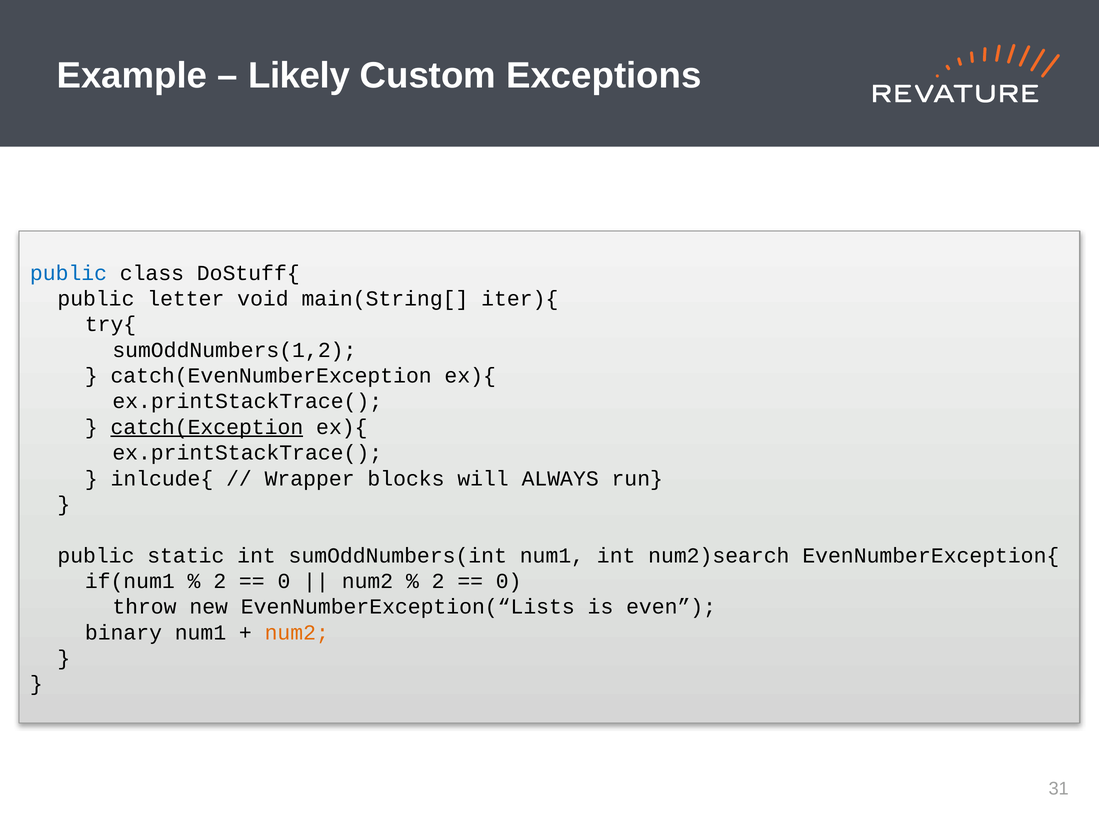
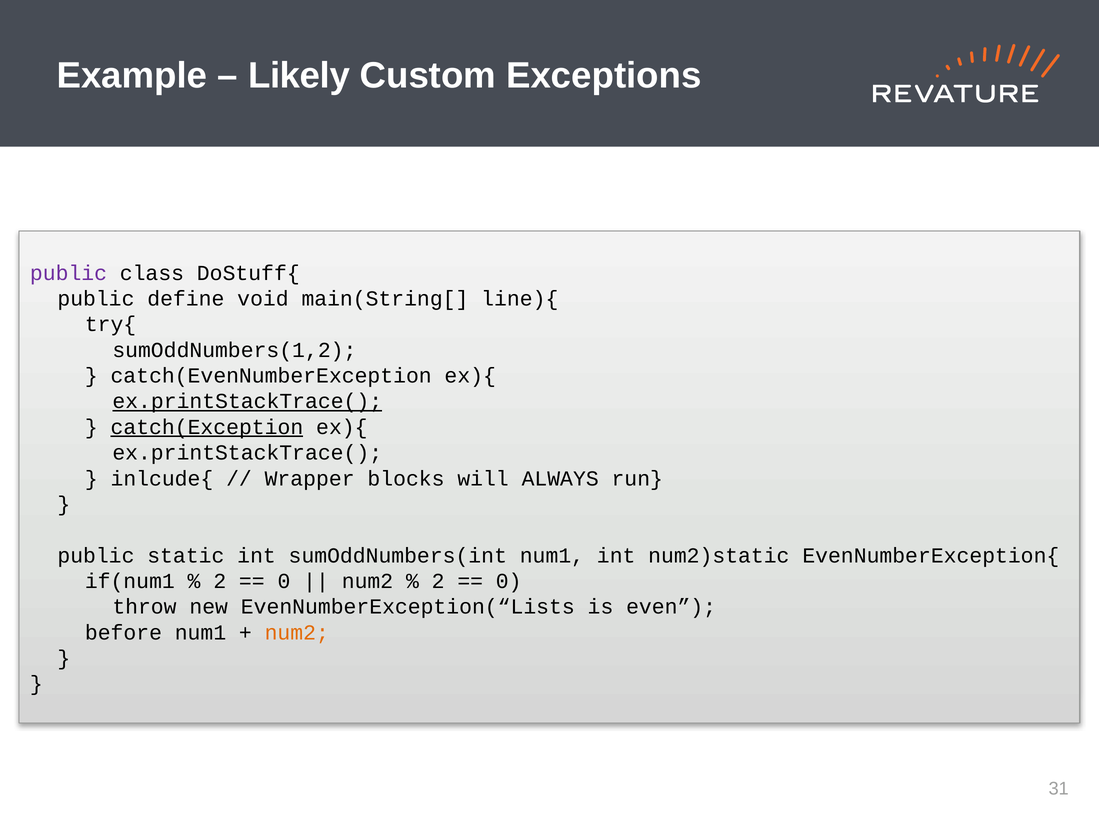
public colour: blue -> purple (69, 273)
letter: letter -> define (186, 298)
iter){: iter){ -> line){ (520, 298)
ex.printStackTrace( underline: none -> present (247, 401)
num2)search: num2)search -> num2)static (719, 555)
binary: binary -> before (123, 632)
